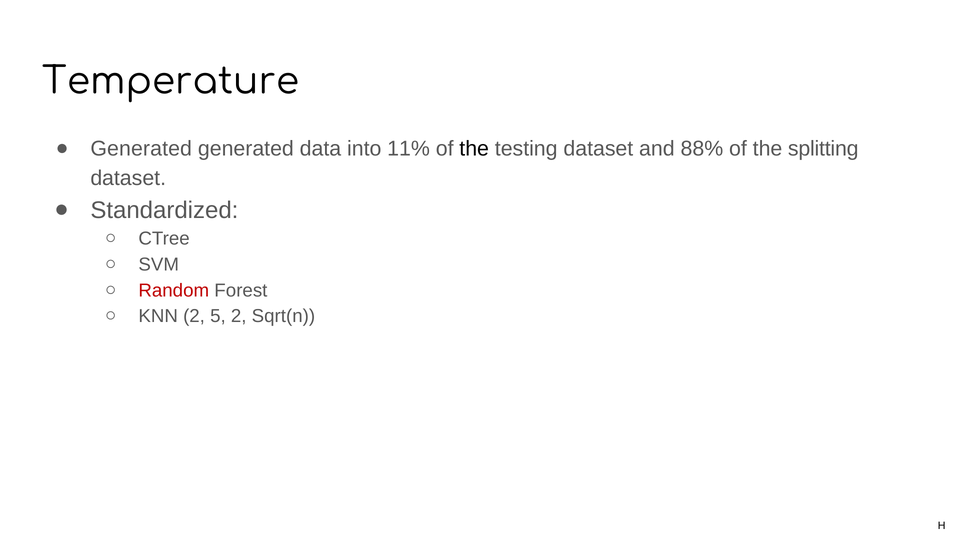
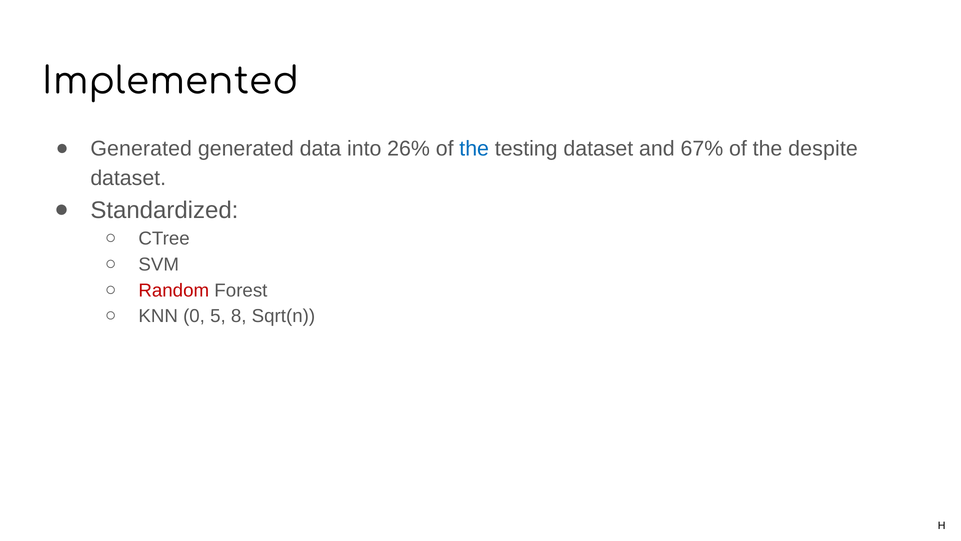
Temperature: Temperature -> Implemented (171, 81)
11%: 11% -> 26% (409, 149)
the colour: black -> blue (474, 149)
88%: 88% -> 67% (702, 149)
splitting: splitting -> despite (823, 149)
KNN 2: 2 -> 0 (194, 316)
5 2: 2 -> 8 (239, 316)
